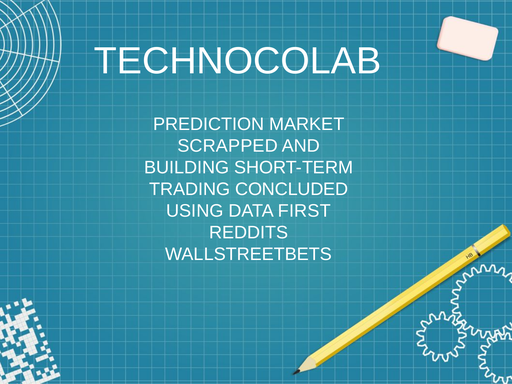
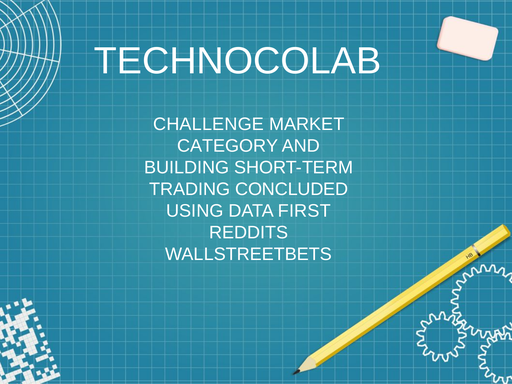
PREDICTION: PREDICTION -> CHALLENGE (209, 124)
SCRAPPED: SCRAPPED -> CATEGORY (228, 146)
